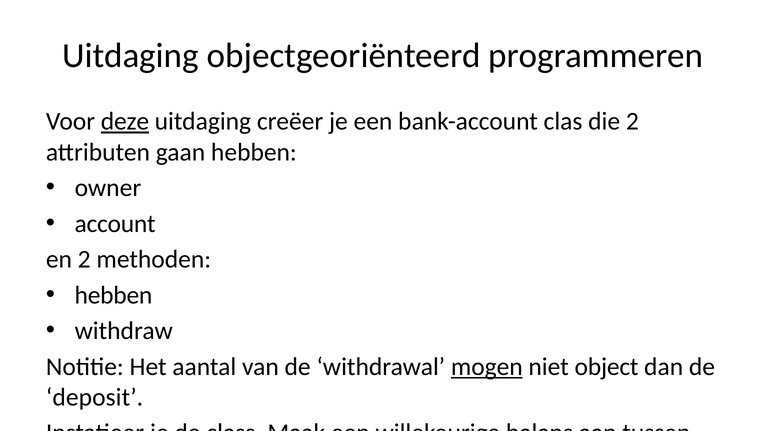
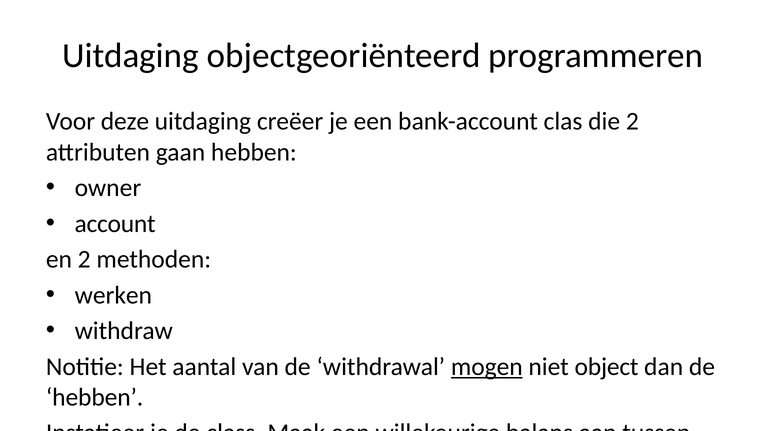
deze underline: present -> none (125, 121)
hebben: hebben -> werken (113, 295)
deposit: deposit -> hebben (95, 397)
